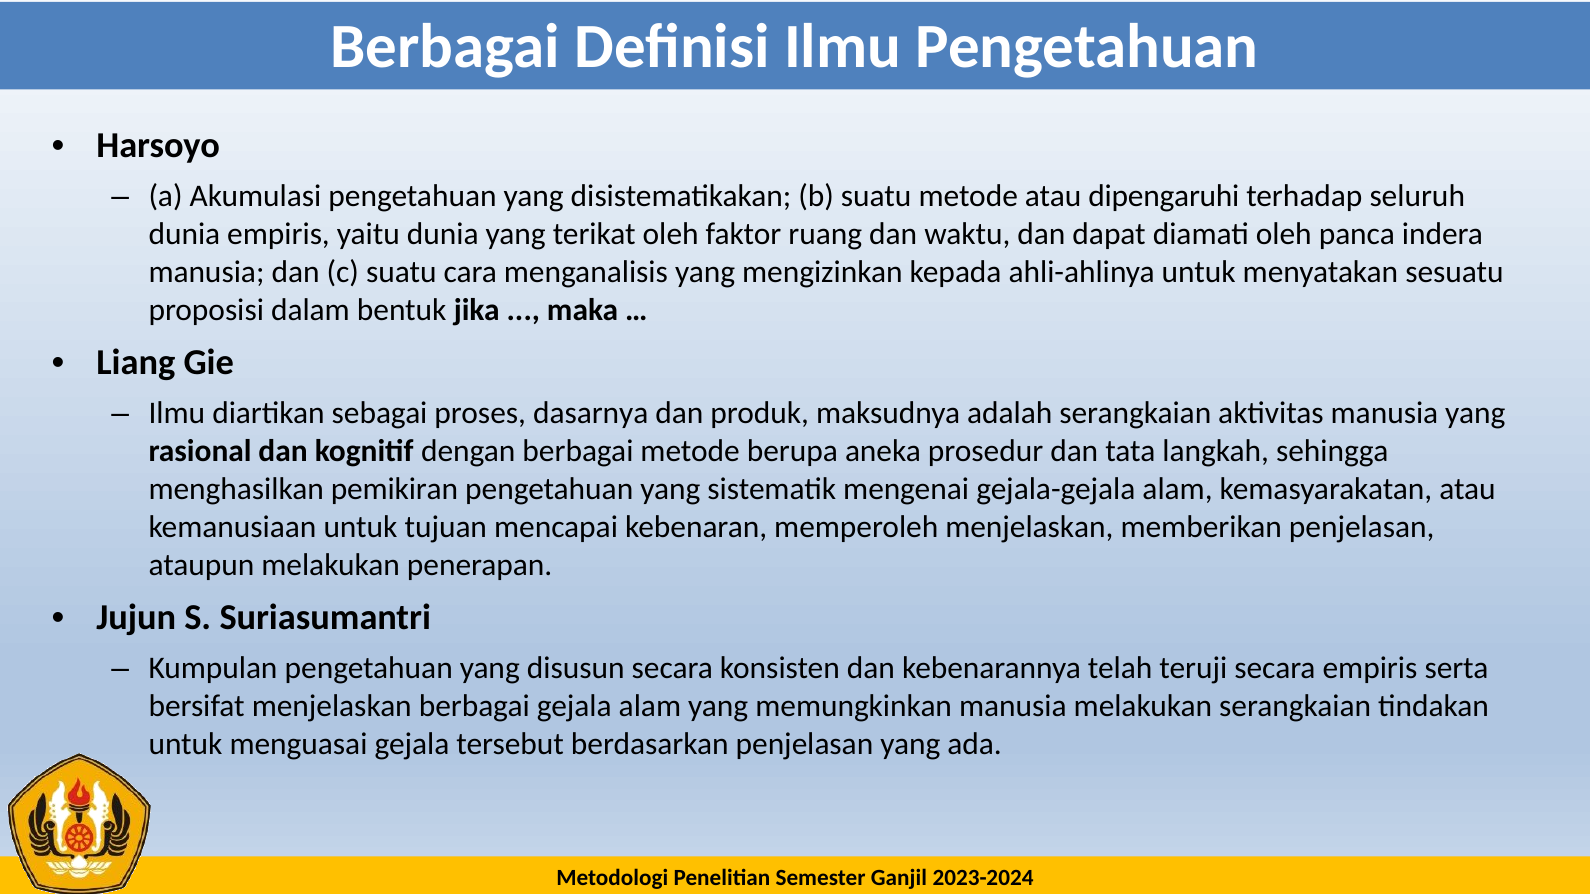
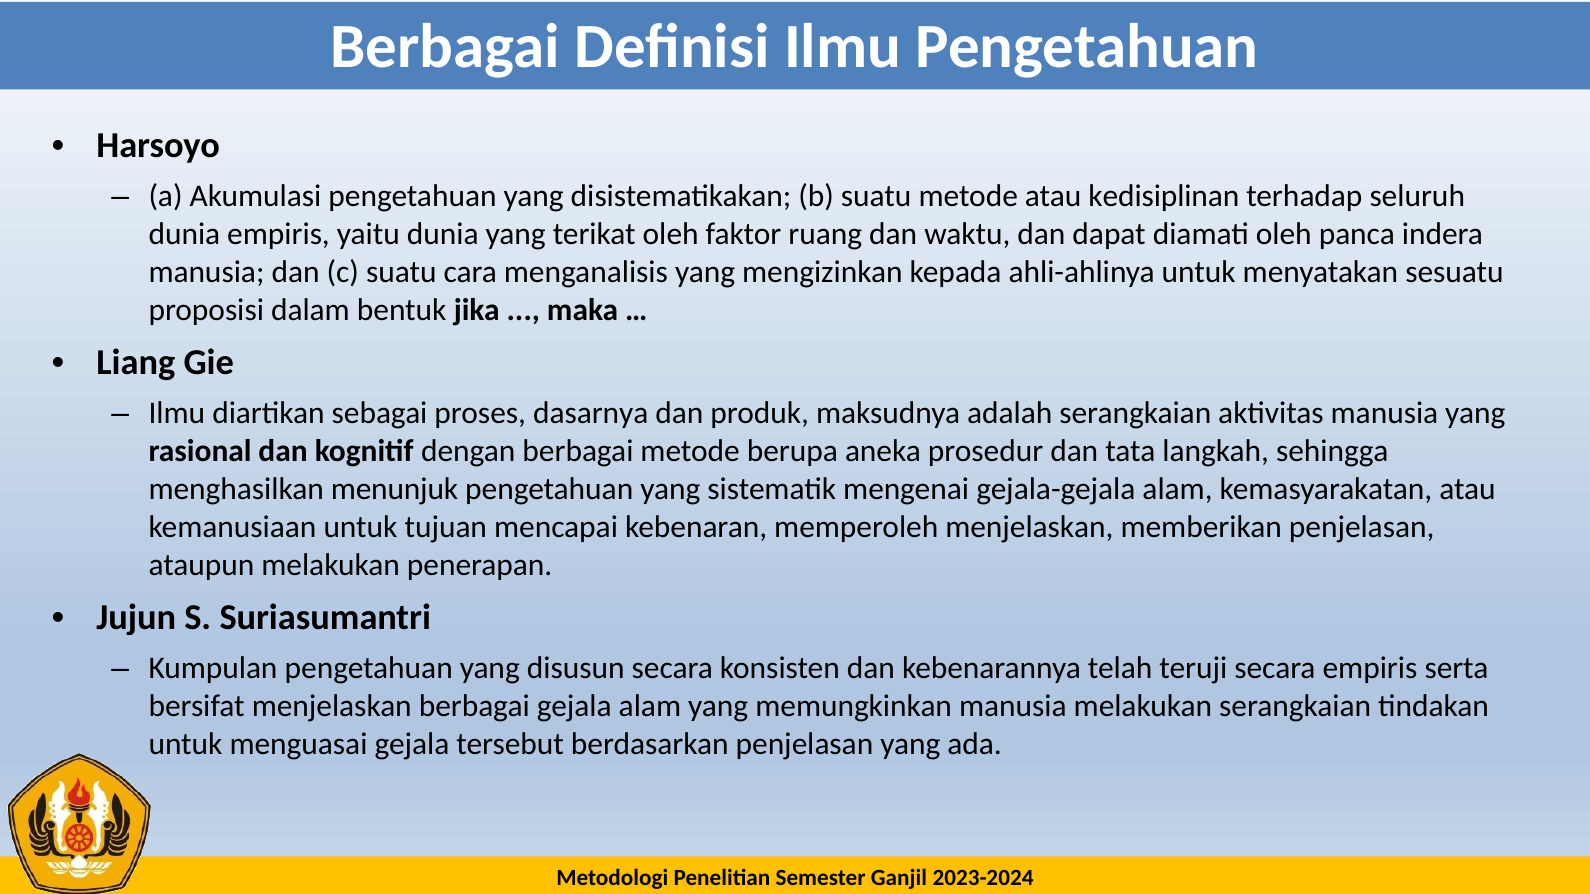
dipengaruhi: dipengaruhi -> kedisiplinan (1164, 196)
pemikiran: pemikiran -> menunjuk (395, 489)
